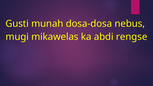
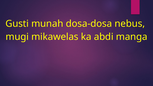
rengse: rengse -> manga (132, 37)
